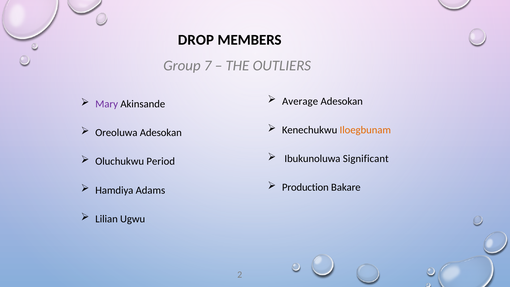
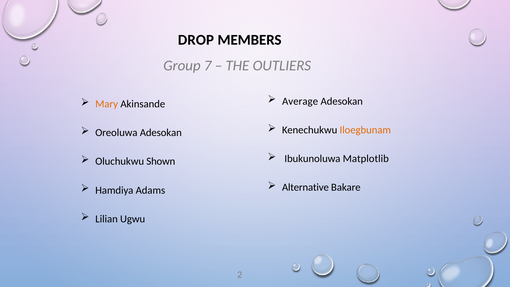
Mary colour: purple -> orange (107, 104)
Significant: Significant -> Matplotlib (366, 159)
Period: Period -> Shown (161, 161)
Production: Production -> Alternative (305, 187)
